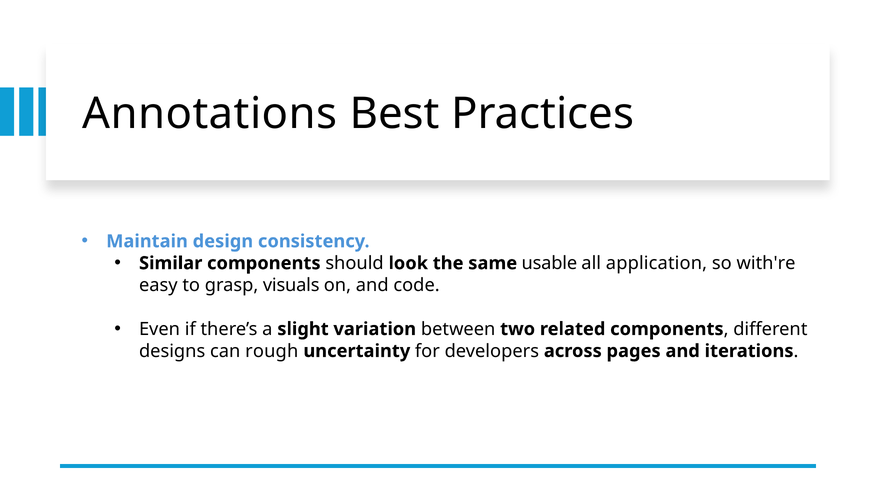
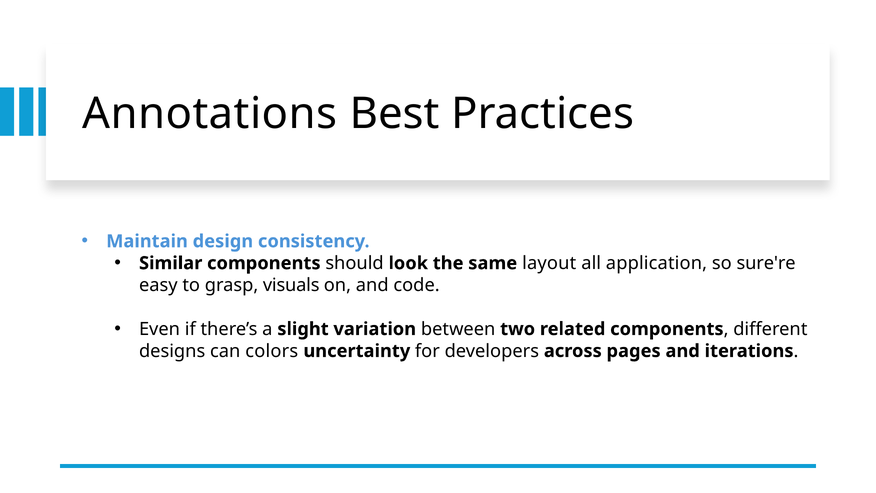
usable: usable -> layout (549, 263)
with're: with're -> sure're (766, 263)
rough: rough -> colors (272, 351)
